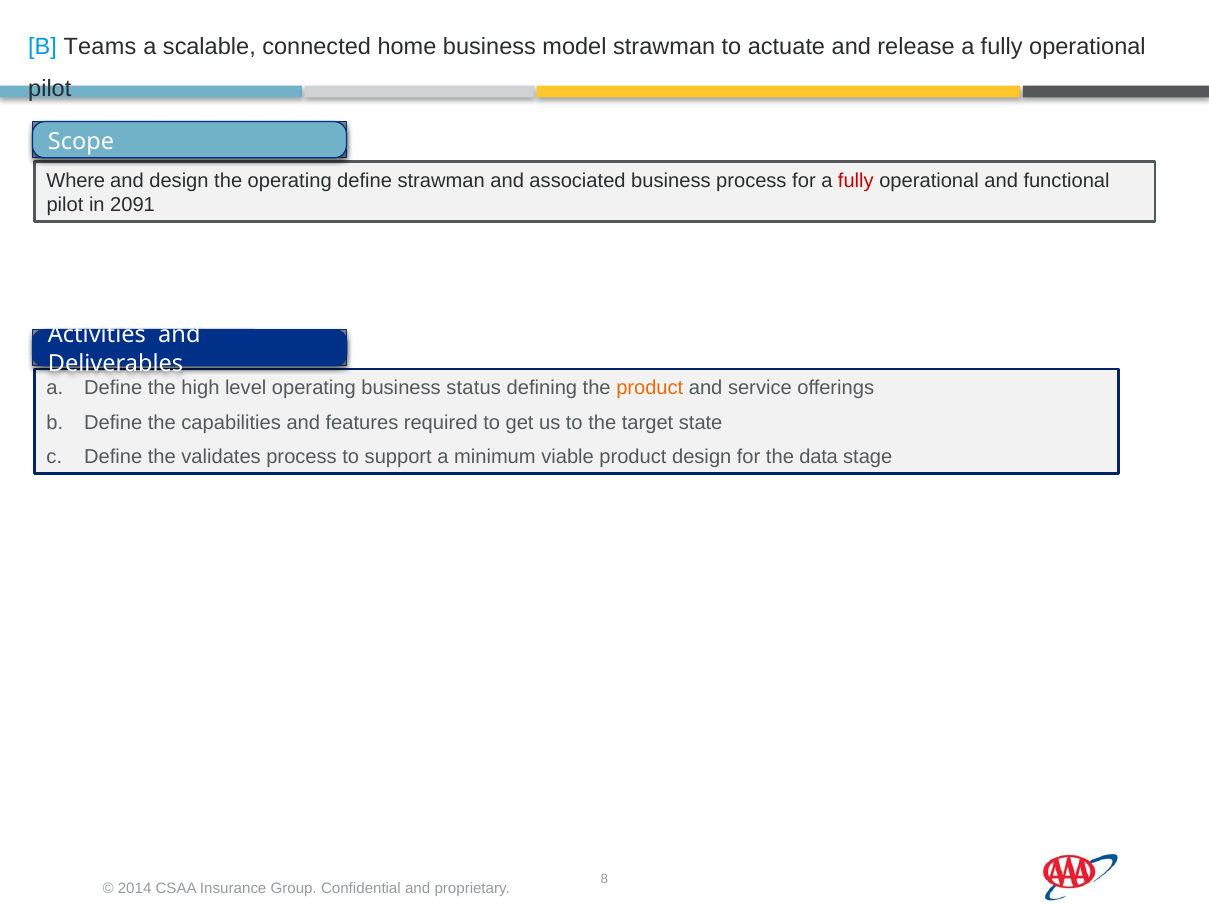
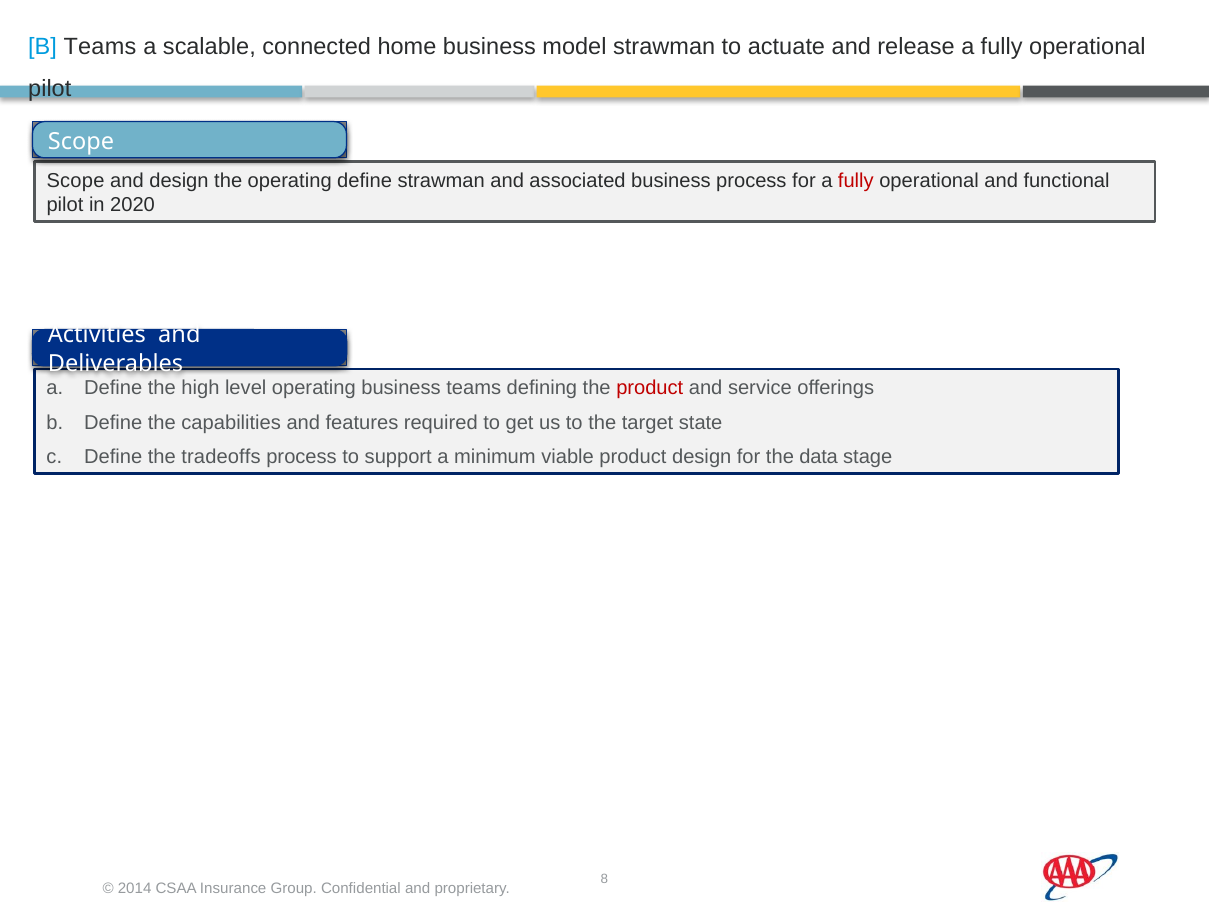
Where: Where -> Scope (76, 181)
2091: 2091 -> 2020 (133, 205)
business status: status -> teams (474, 389)
product colour: orange -> red (650, 389)
validates: validates -> tradeoffs (221, 457)
